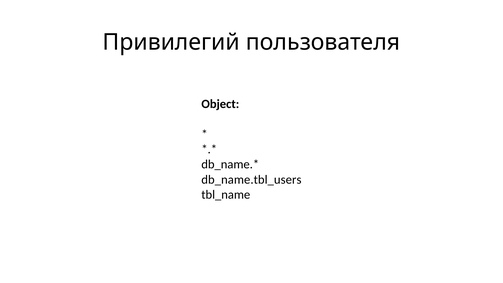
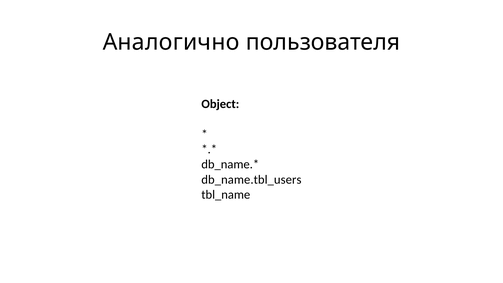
Привилегий: Привилегий -> Аналогично (171, 42)
